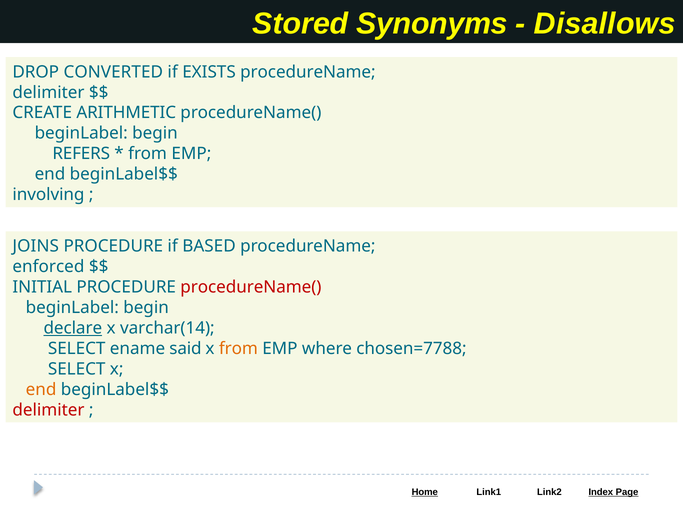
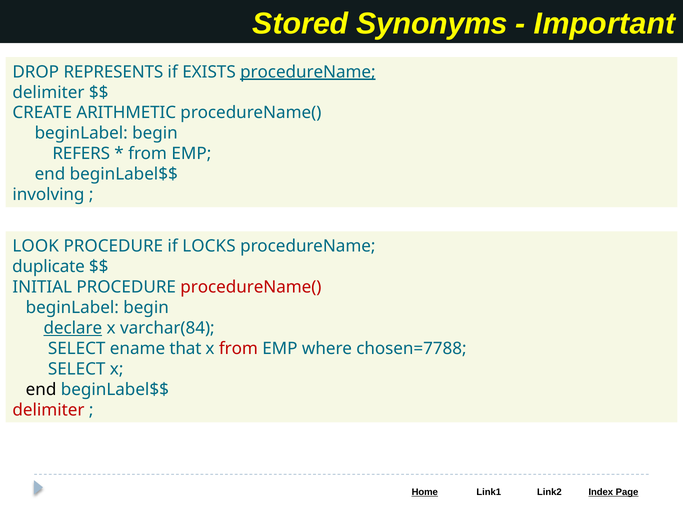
Disallows: Disallows -> Important (605, 24)
CONVERTED: CONVERTED -> REPRESENTS (113, 72)
procedureName underline: none -> present (308, 72)
JOINS: JOINS -> LOOK (36, 246)
BASED: BASED -> LOCKS (209, 246)
enforced: enforced -> duplicate (49, 267)
varchar(14: varchar(14 -> varchar(84 (167, 328)
said: said -> that (185, 349)
from colour: orange -> red (238, 349)
end colour: orange -> black (41, 390)
